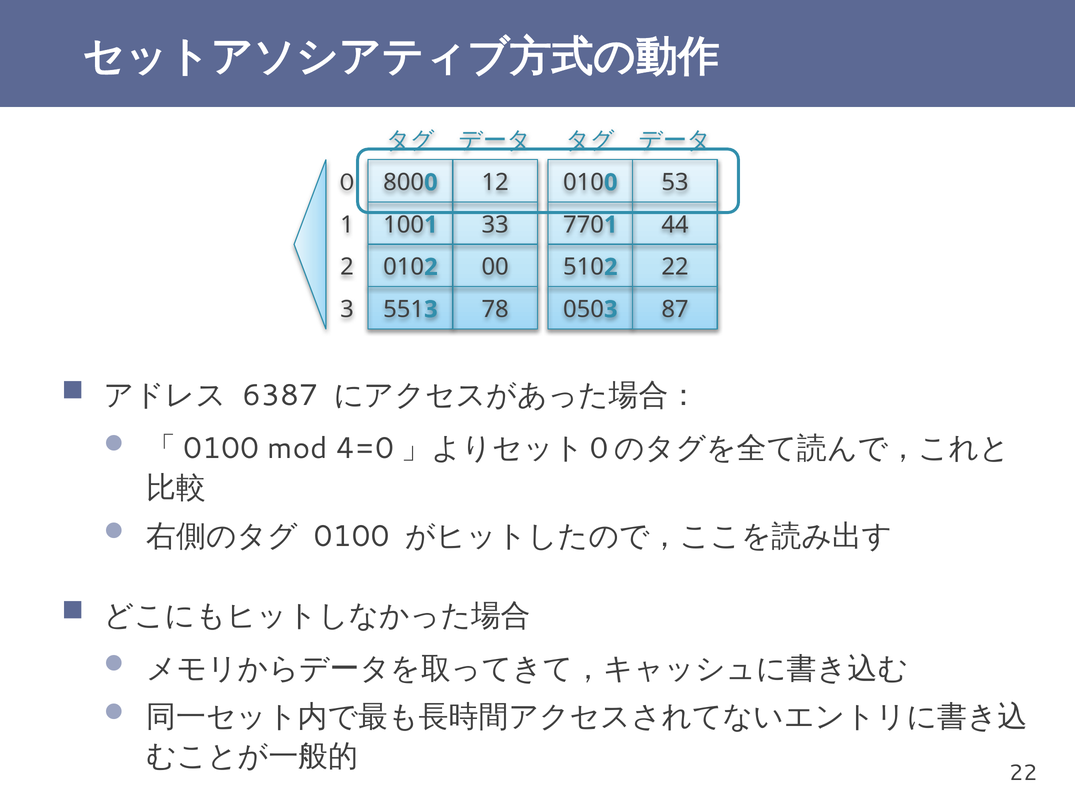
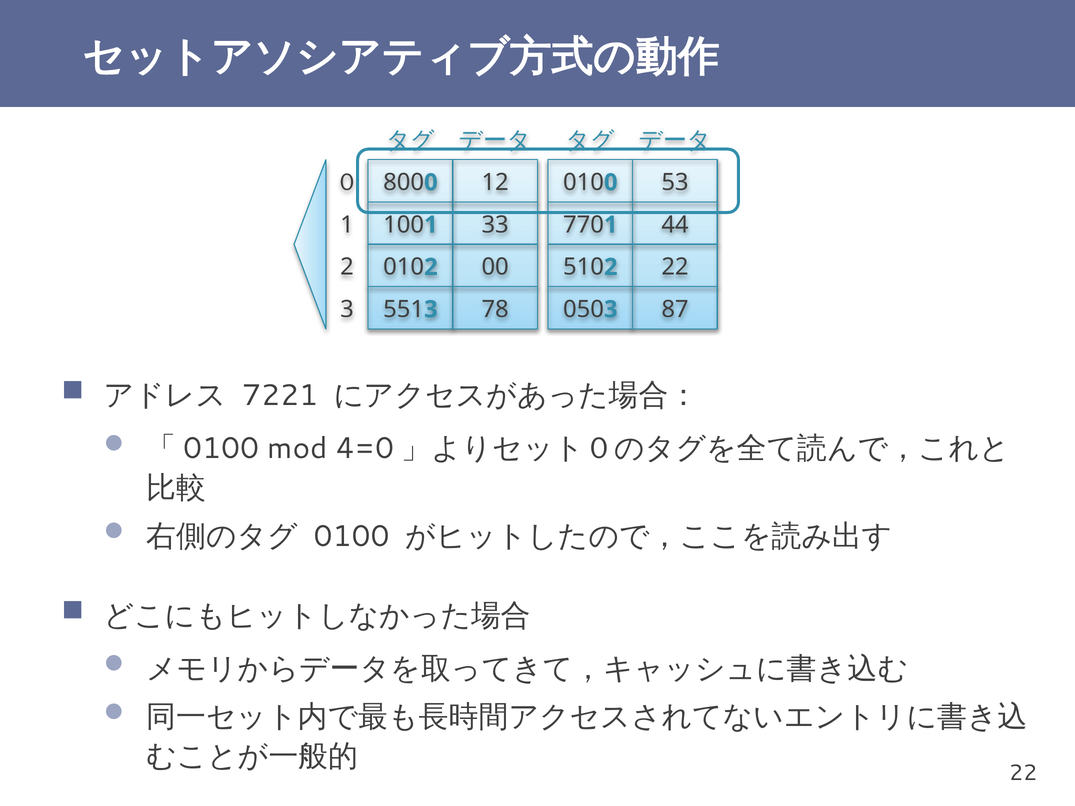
6387: 6387 -> 7221 (280, 396)
